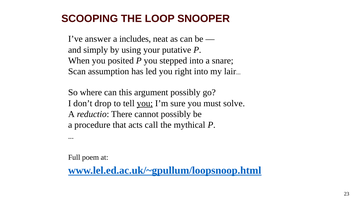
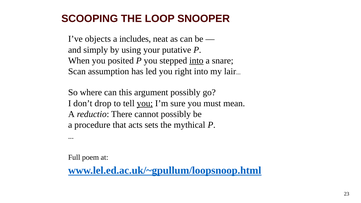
answer: answer -> objects (98, 39)
into underline: none -> present (196, 61)
solve: solve -> mean (234, 103)
call: call -> sets (151, 125)
